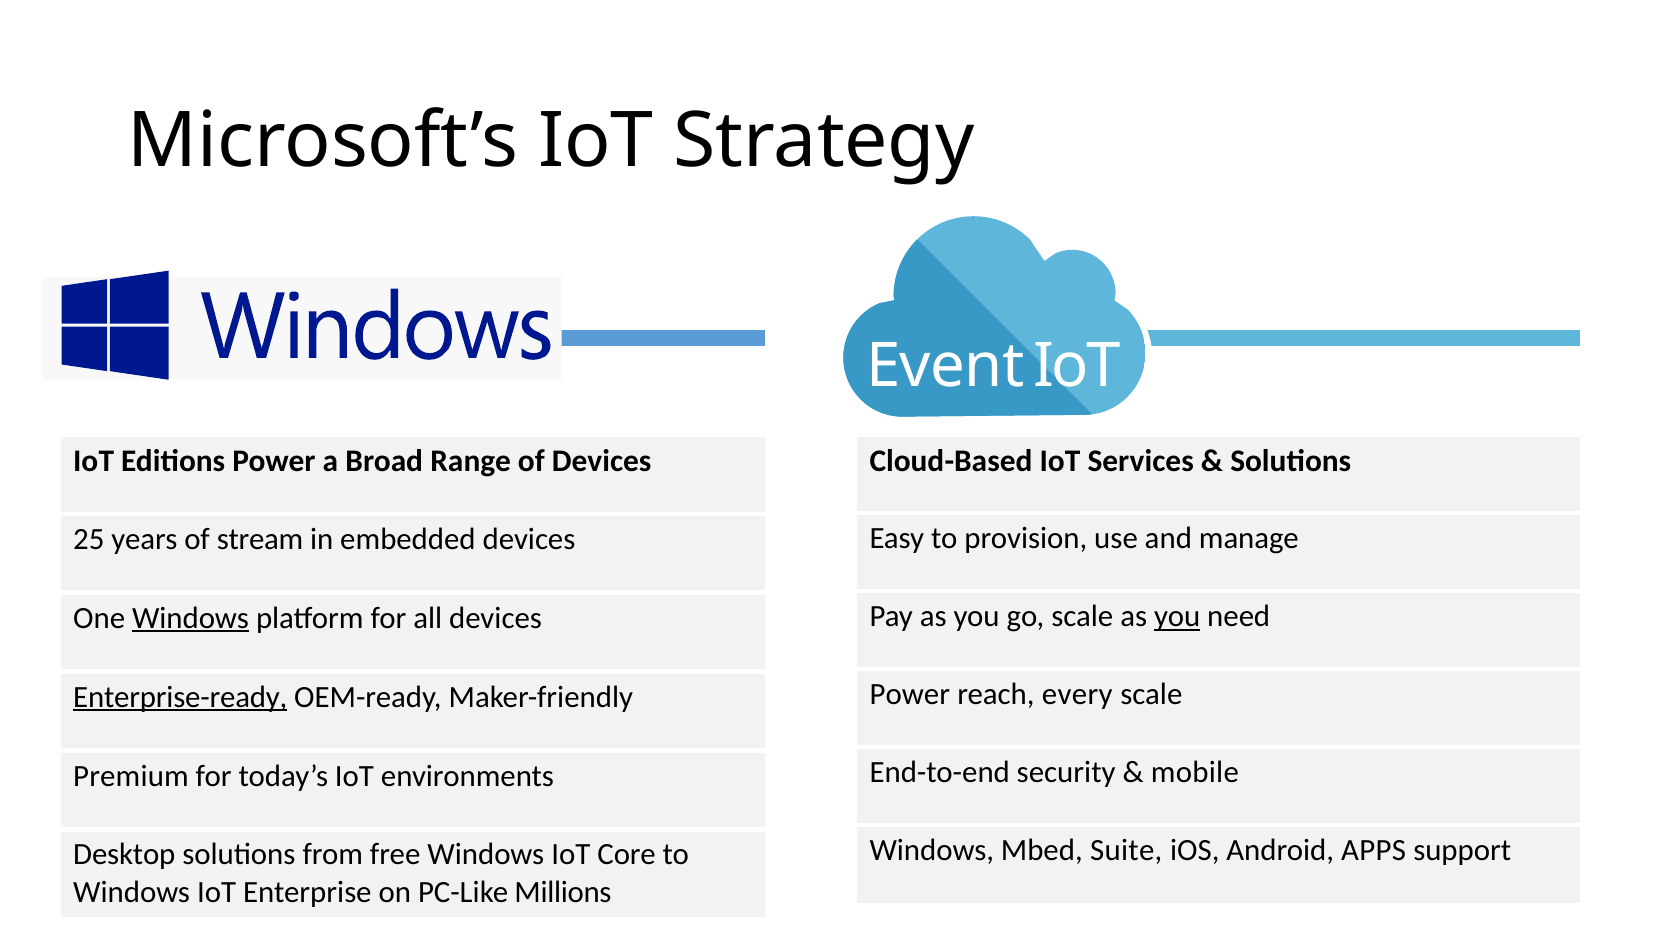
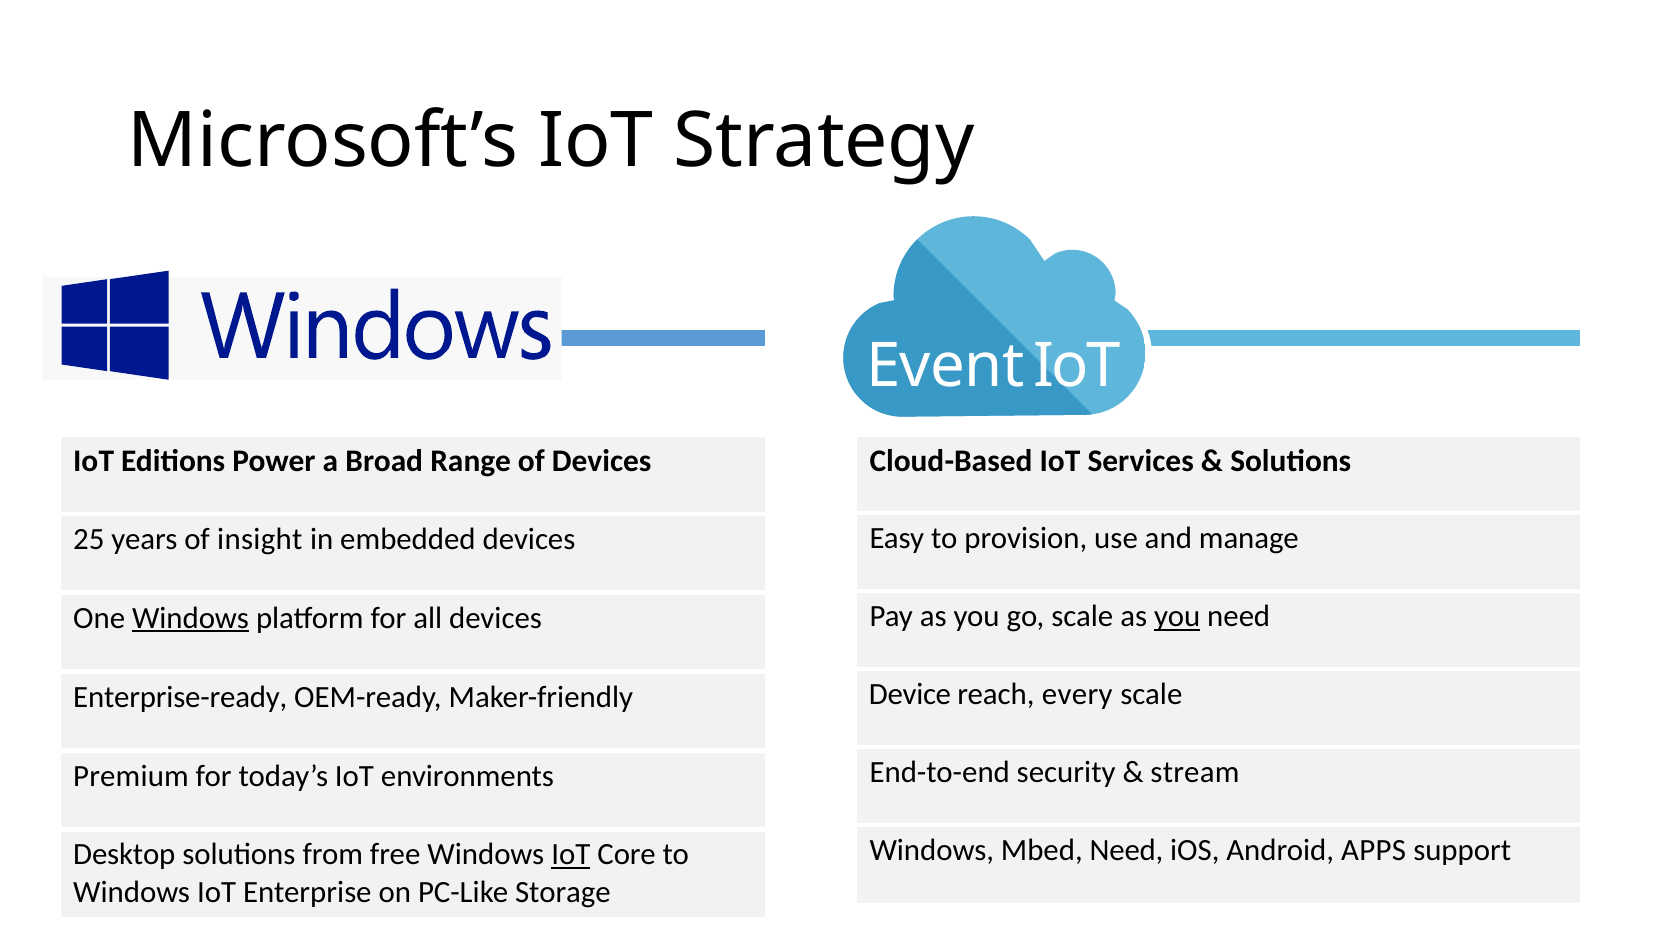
stream: stream -> insight (260, 539)
Power: Power -> Device (910, 695)
Enterprise-ready underline: present -> none (180, 697)
mobile: mobile -> stream (1195, 773)
Mbed Suite: Suite -> Need (1127, 851)
IoT underline: none -> present (571, 855)
Millions: Millions -> Storage (563, 893)
